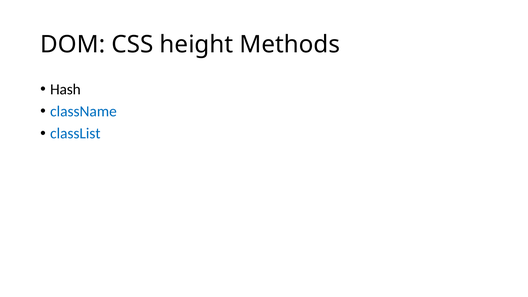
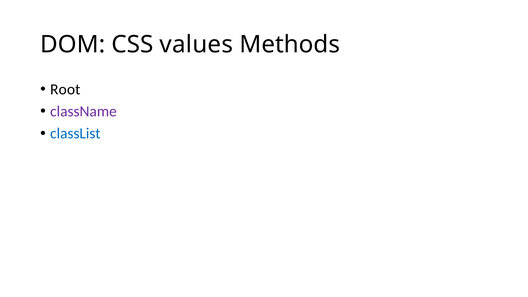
height: height -> values (196, 44)
Hash: Hash -> Root (65, 89)
className colour: blue -> purple (83, 111)
